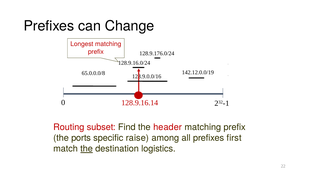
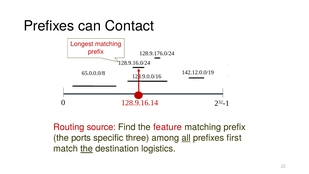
Change: Change -> Contact (129, 26)
subset: subset -> source (101, 127)
header: header -> feature (168, 127)
raise: raise -> three (137, 138)
all underline: none -> present (186, 138)
